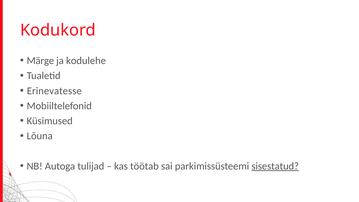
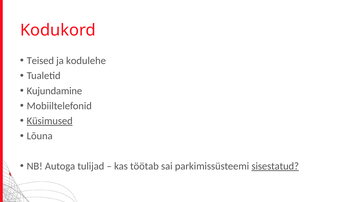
Märge: Märge -> Teised (40, 61)
Erinevatesse: Erinevatesse -> Kujundamine (54, 91)
Küsimused underline: none -> present (50, 121)
